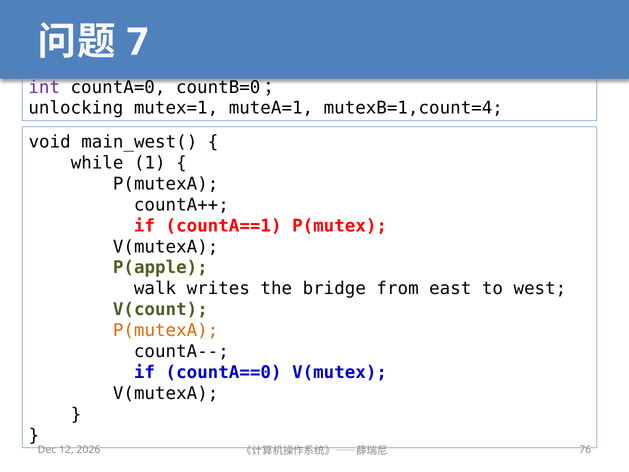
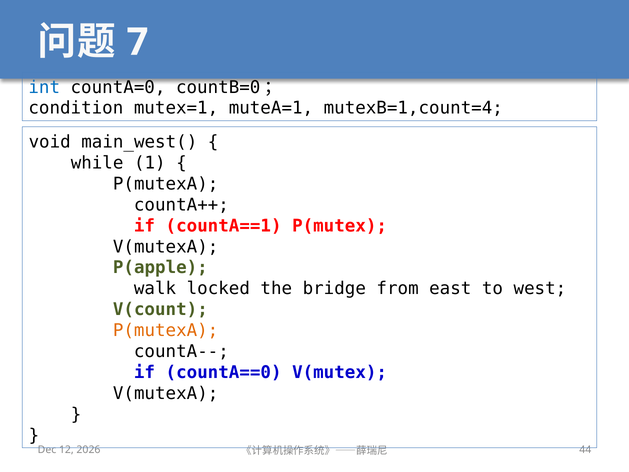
int colour: purple -> blue (44, 87)
unlocking: unlocking -> condition (76, 108)
writes: writes -> locked (218, 289)
76: 76 -> 44 (585, 450)
